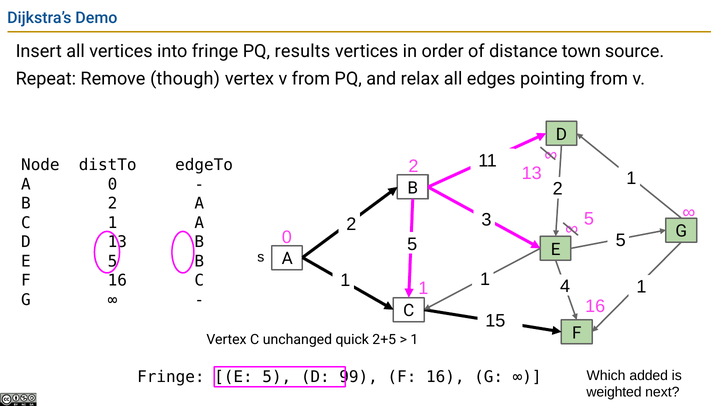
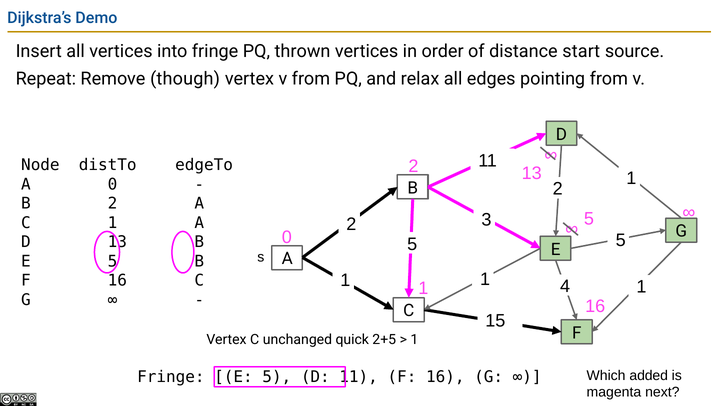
results: results -> thrown (302, 51)
town: town -> start (581, 51)
D 99: 99 -> 11 (359, 377)
weighted: weighted -> magenta (614, 392)
